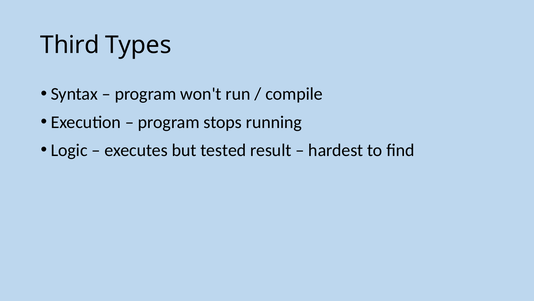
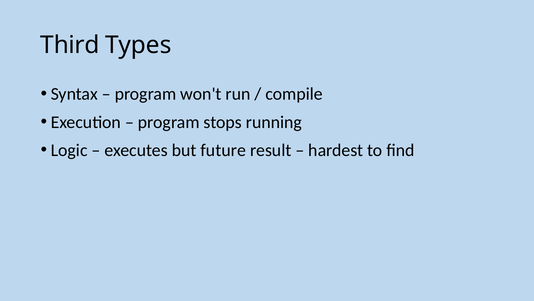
tested: tested -> future (223, 150)
